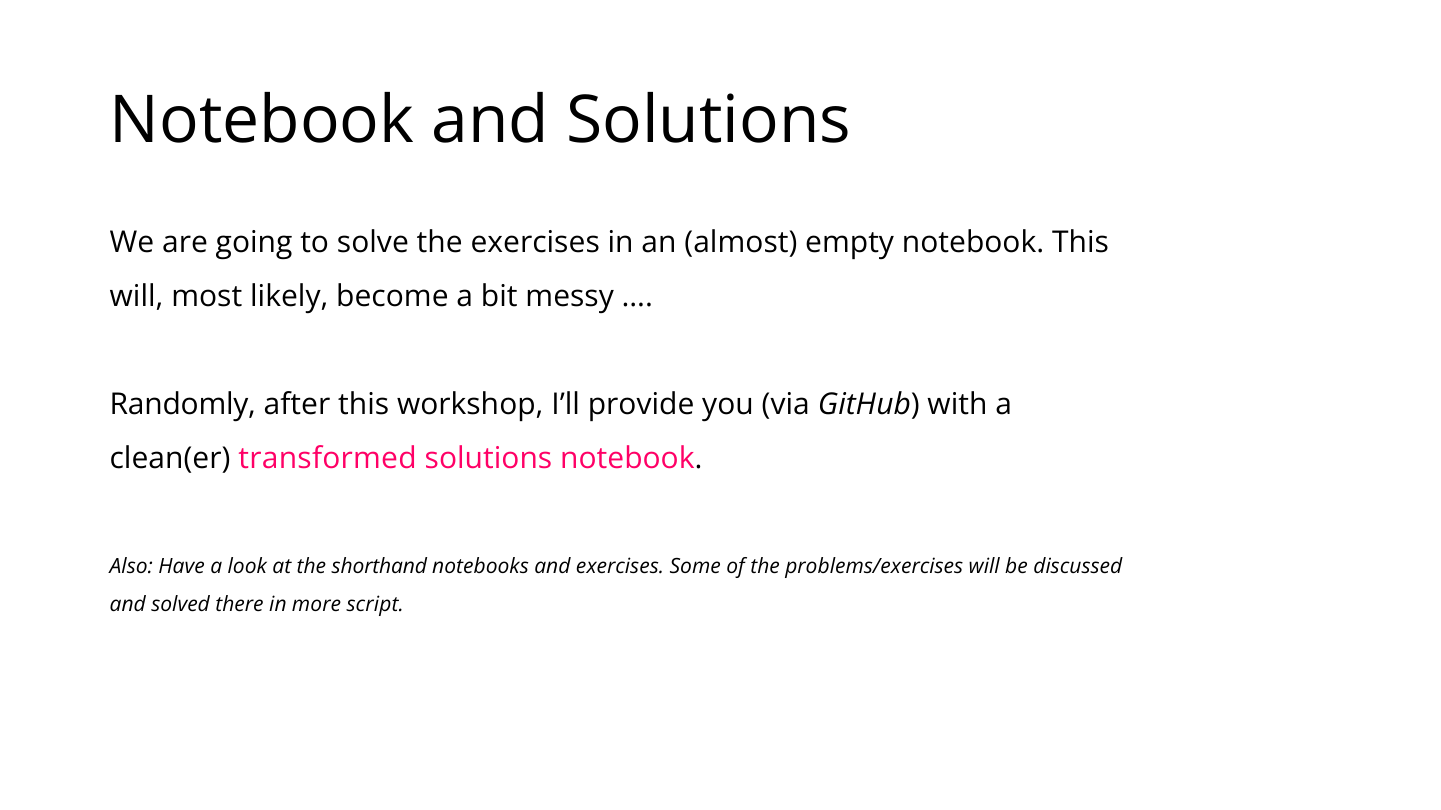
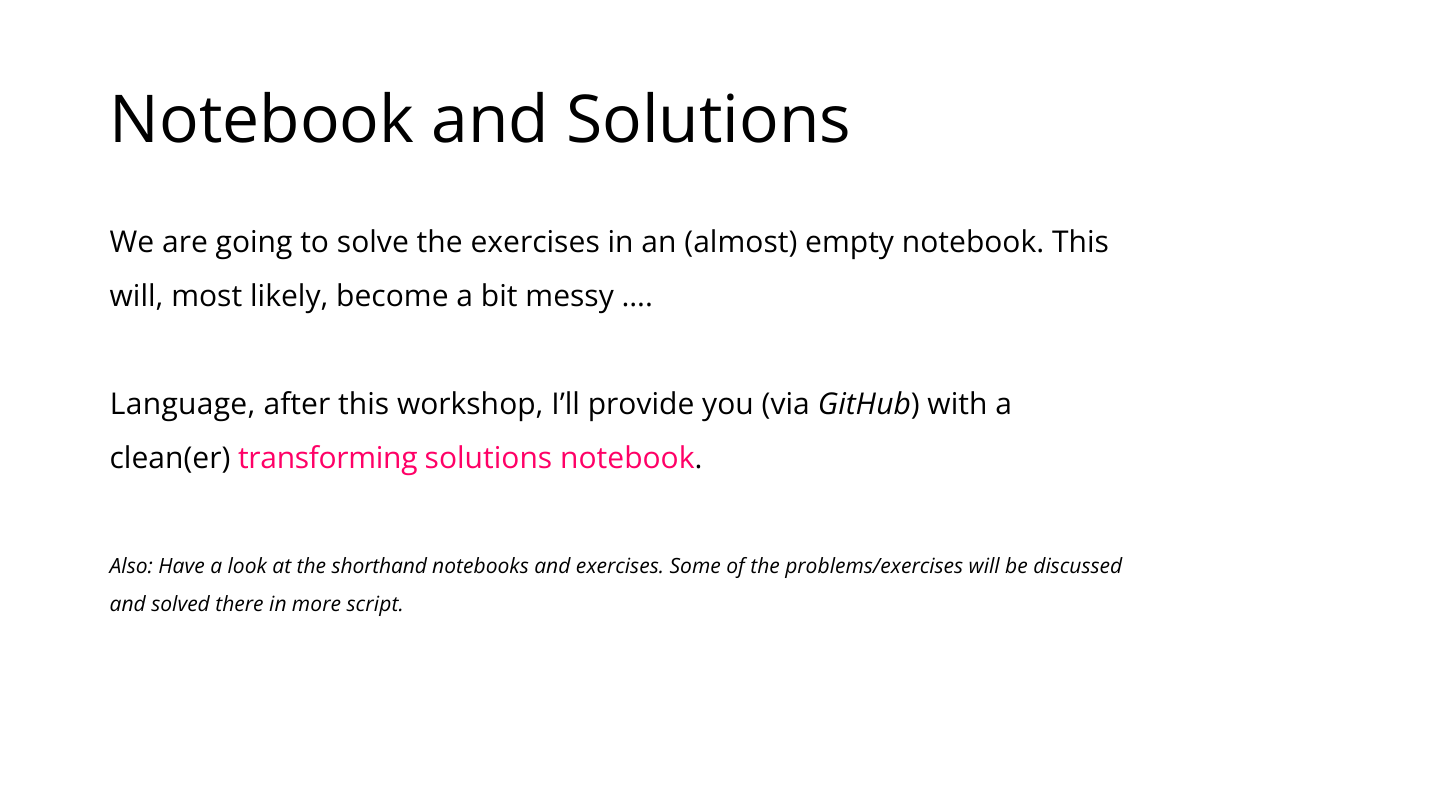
Randomly: Randomly -> Language (183, 405)
transformed: transformed -> transforming (328, 459)
